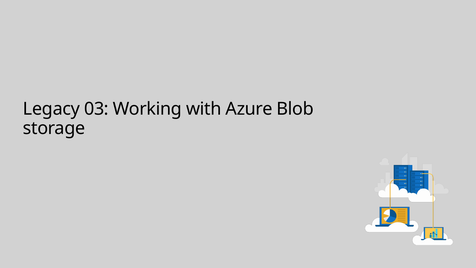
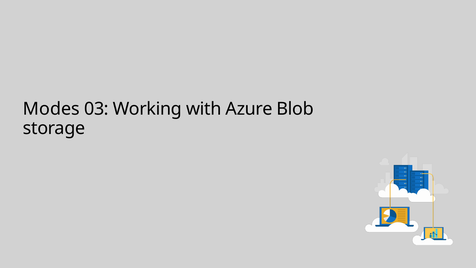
Legacy: Legacy -> Modes (51, 109)
